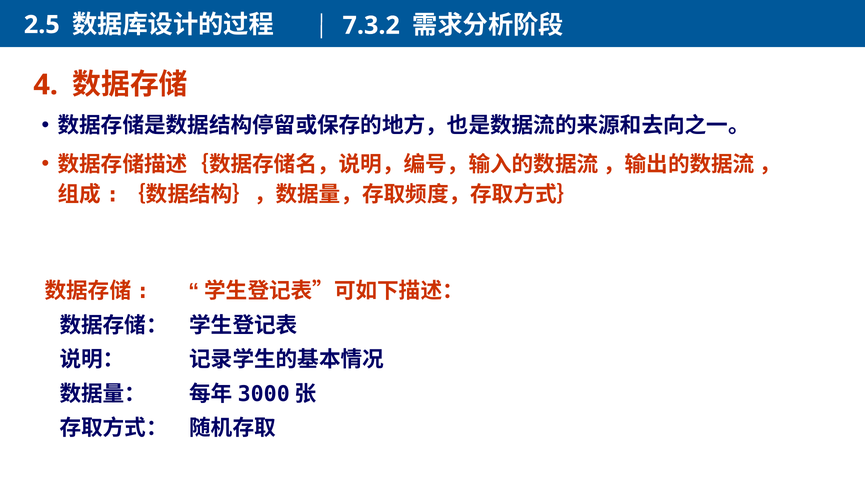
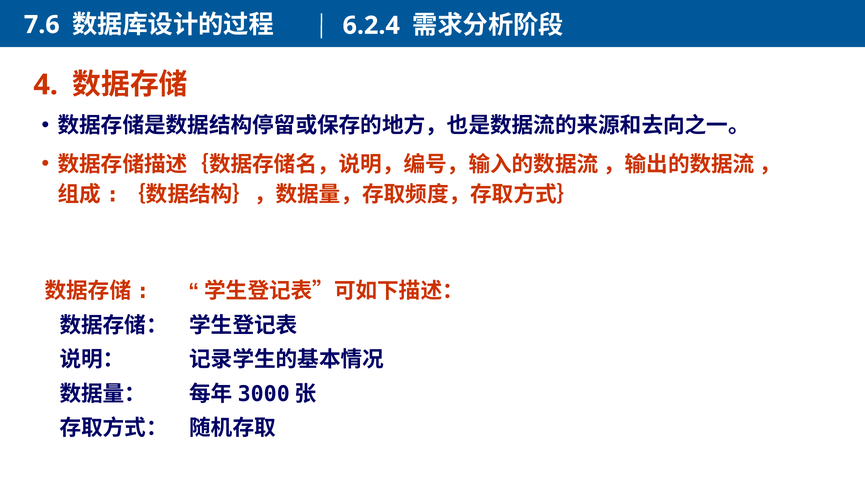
2.5: 2.5 -> 7.6 (42, 25)
7.3.2: 7.3.2 -> 6.2.4 (371, 25)
